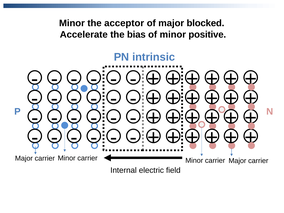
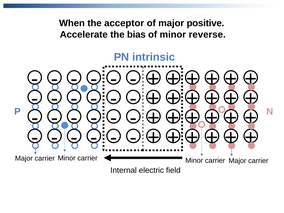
Minor: Minor -> When (72, 23)
blocked: blocked -> positive (205, 23)
positive: positive -> reverse (207, 34)
